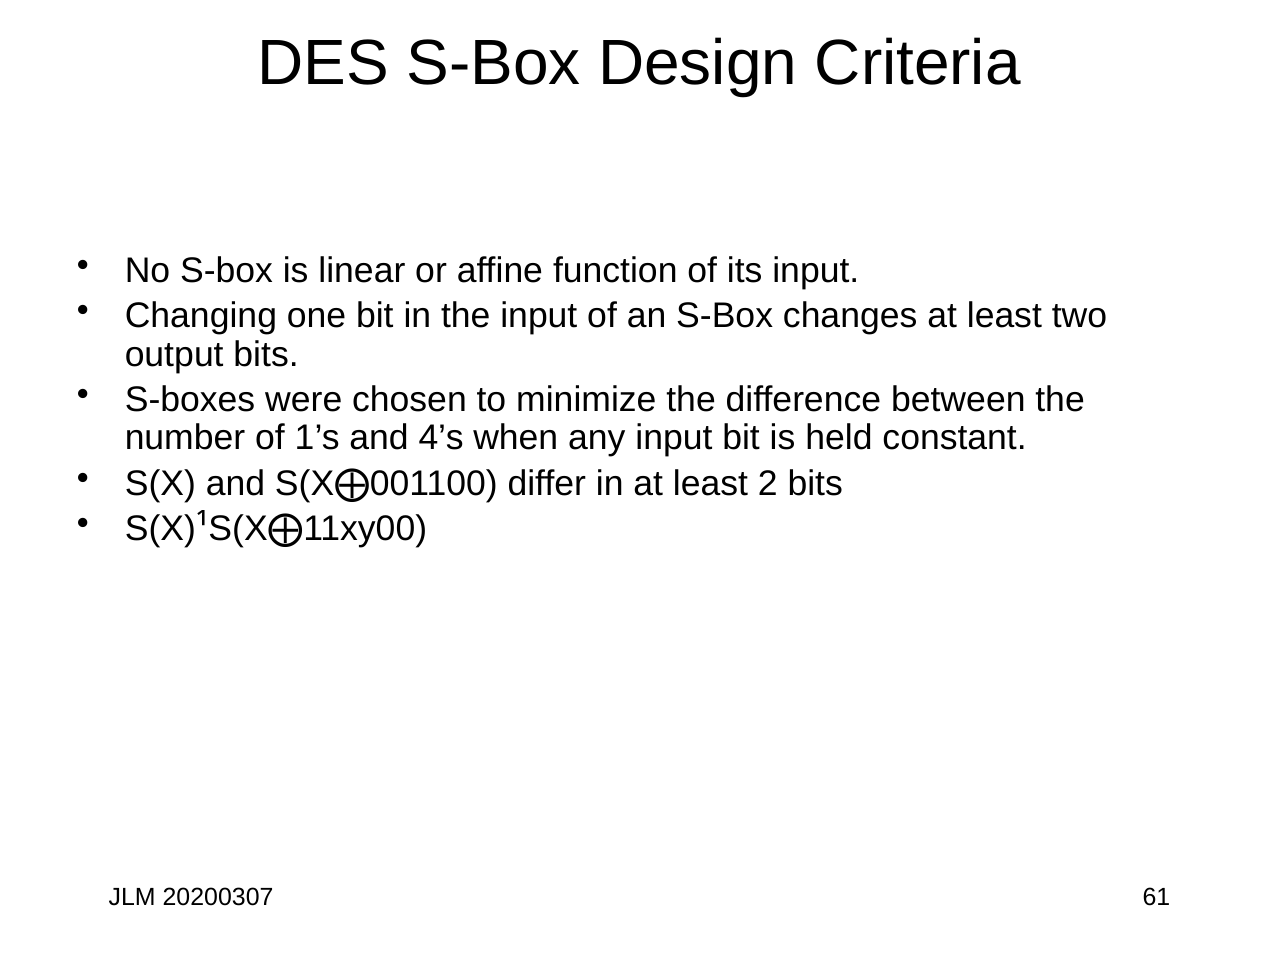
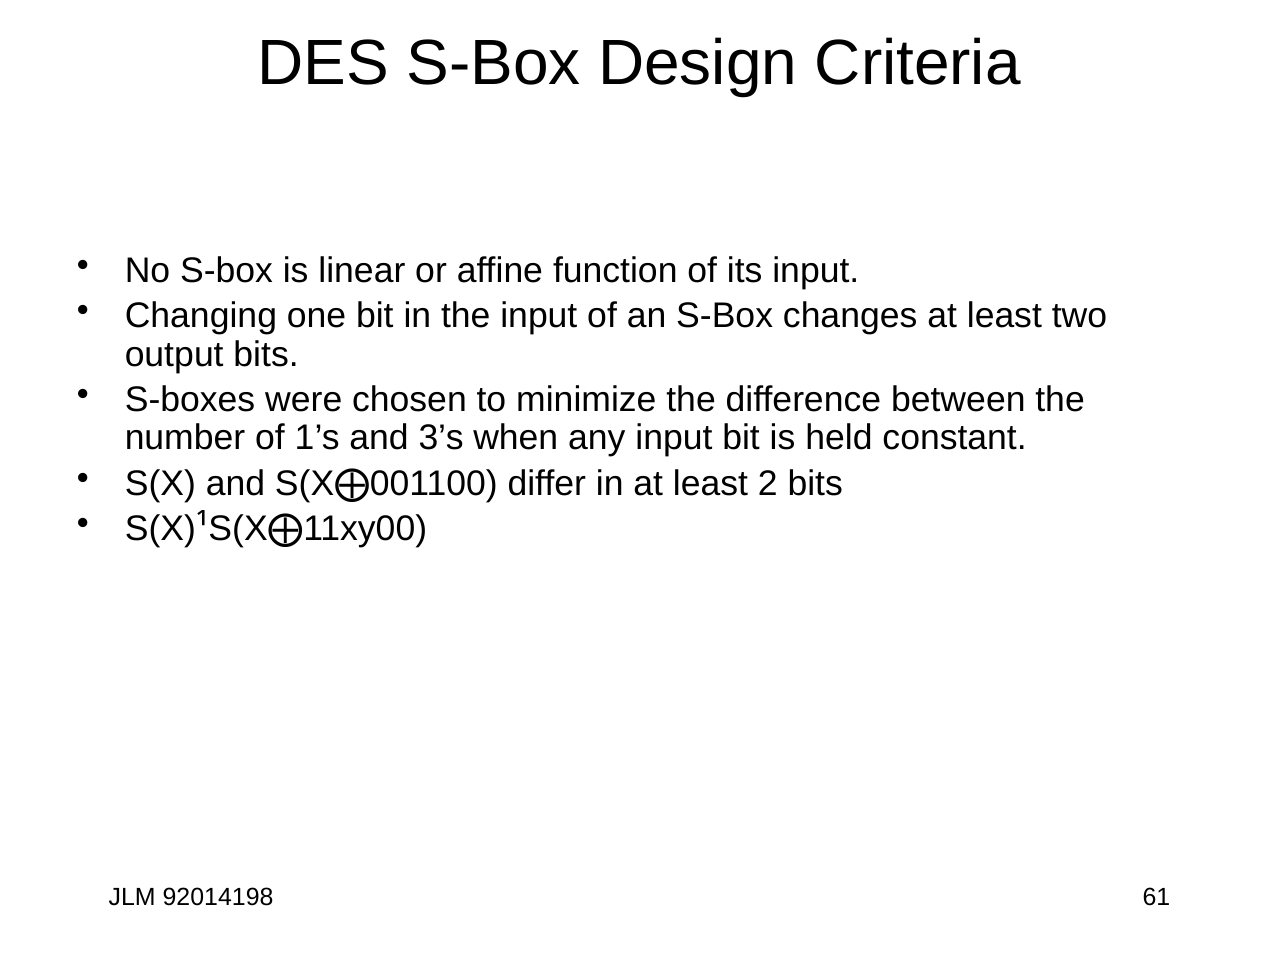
4’s: 4’s -> 3’s (441, 438)
20200307: 20200307 -> 92014198 (218, 897)
